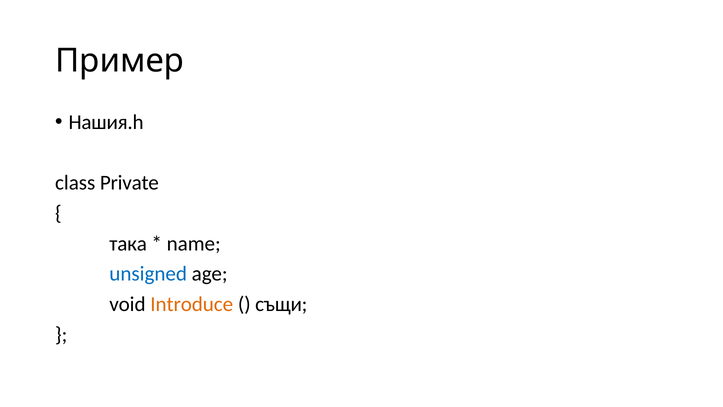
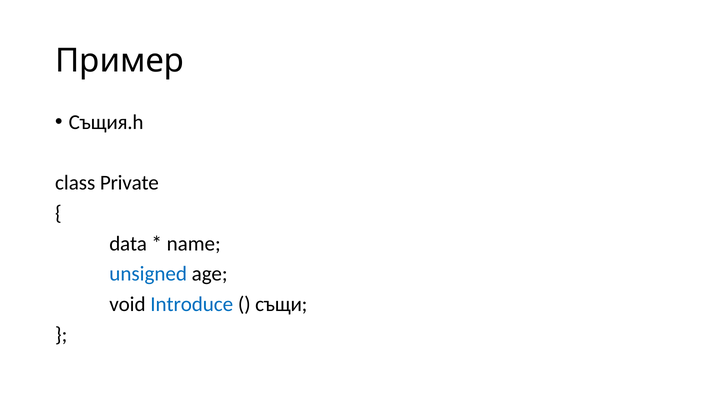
Нашия.h: Нашия.h -> Същия.h (106, 122)
така: така -> data (128, 243)
Introduce colour: orange -> blue (192, 304)
